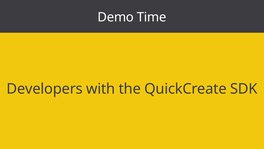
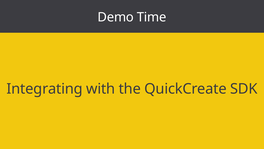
Developers: Developers -> Integrating (45, 89)
